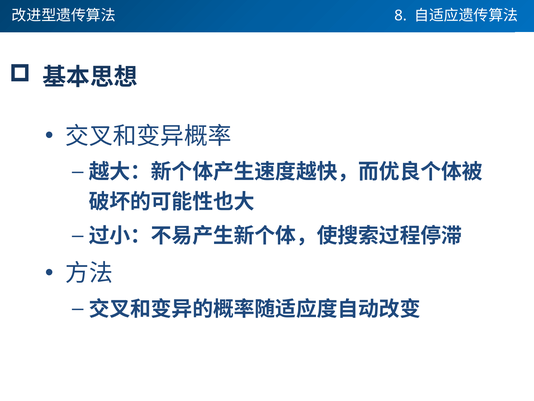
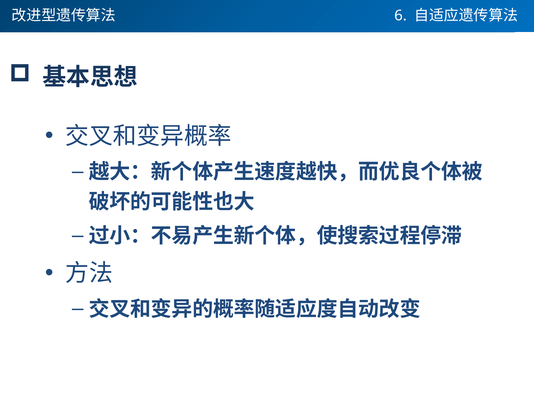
8: 8 -> 6 (401, 16)
